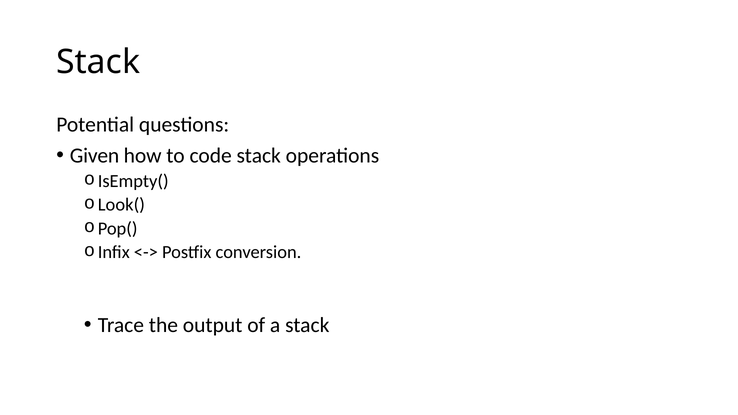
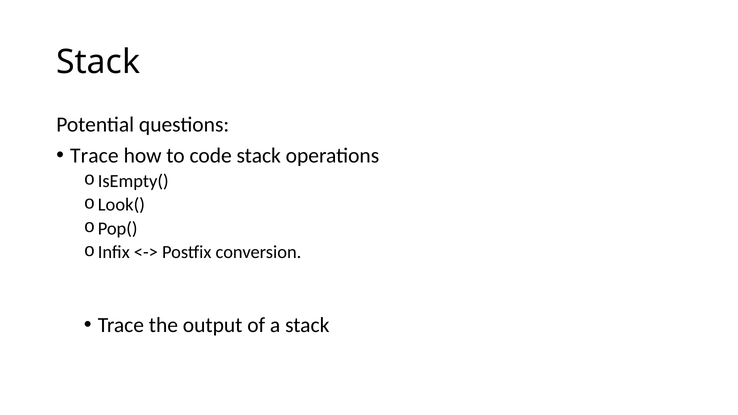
Given: Given -> Trace (94, 156)
